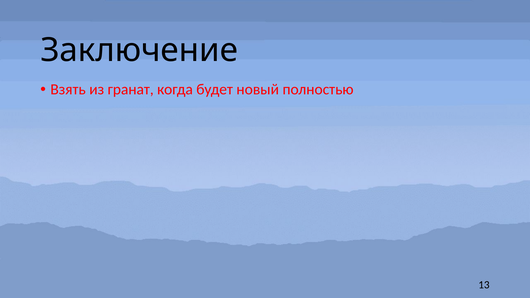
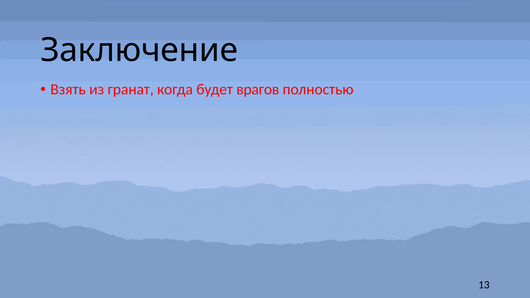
новый: новый -> врагов (258, 90)
